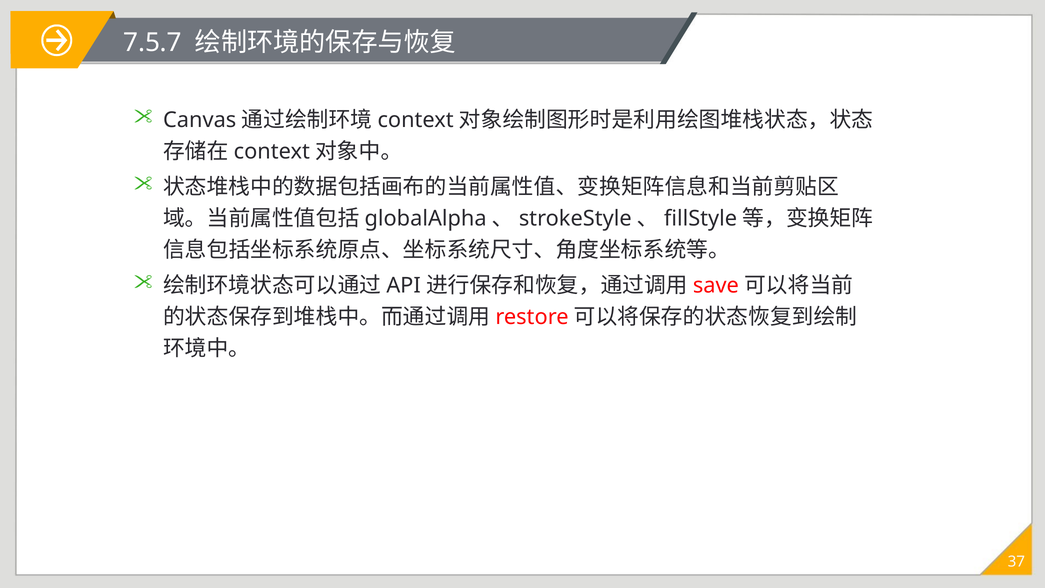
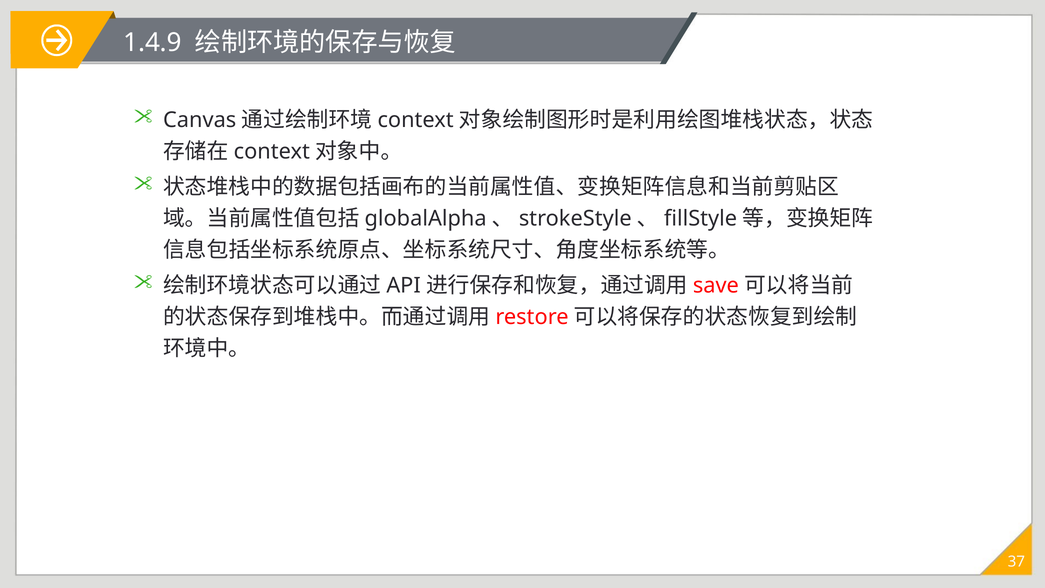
7.5.7: 7.5.7 -> 1.4.9 (152, 43)
